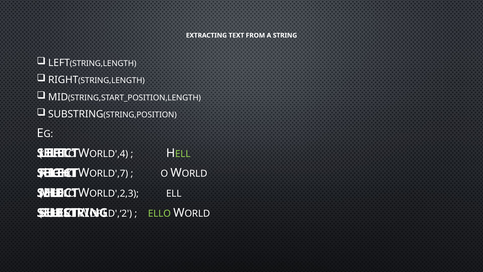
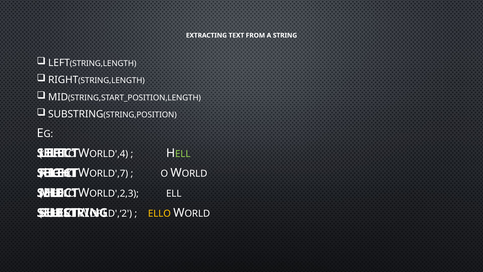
ELLO colour: light green -> yellow (159, 213)
